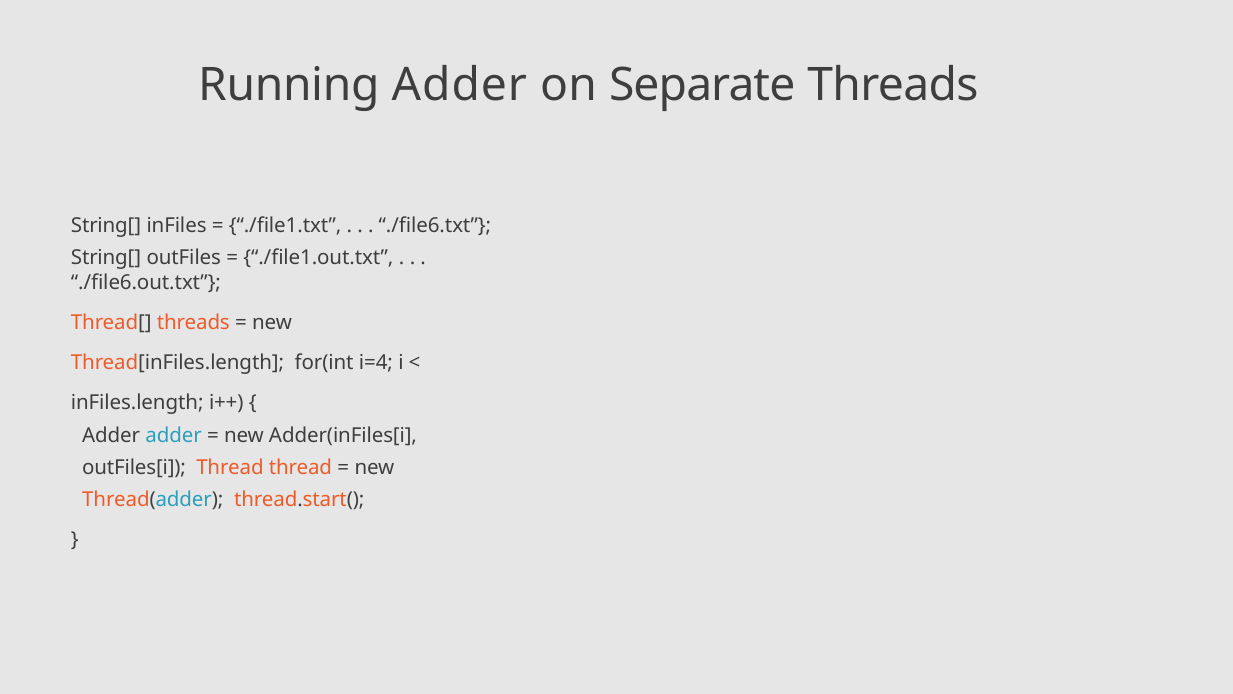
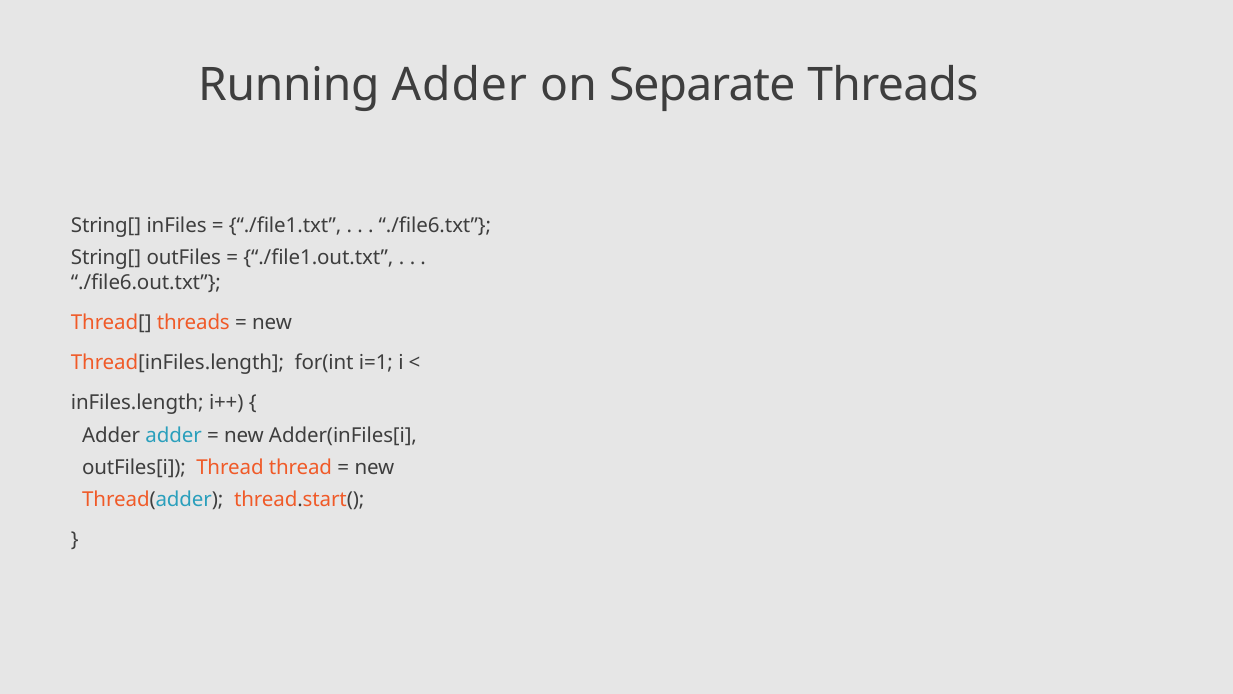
i=4: i=4 -> i=1 (376, 363)
